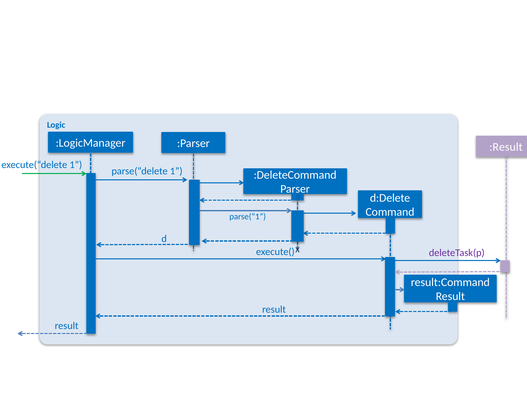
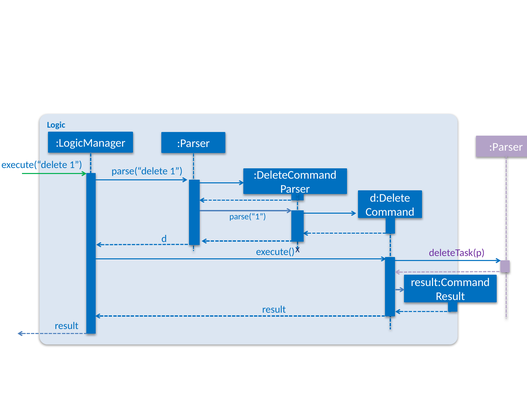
:Result: :Result -> :Parser (506, 147)
